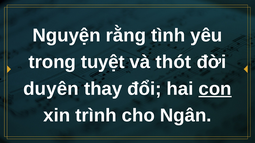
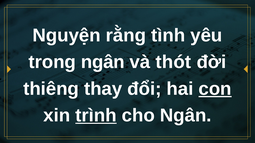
trong tuyệt: tuyệt -> ngân (103, 62)
duyên: duyên -> thiêng (51, 89)
trình underline: none -> present (96, 116)
